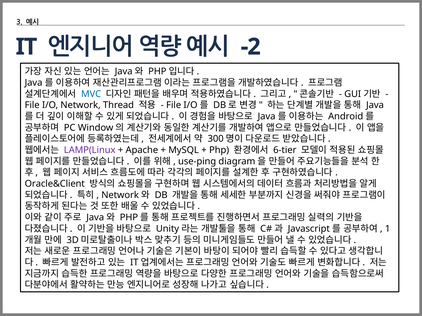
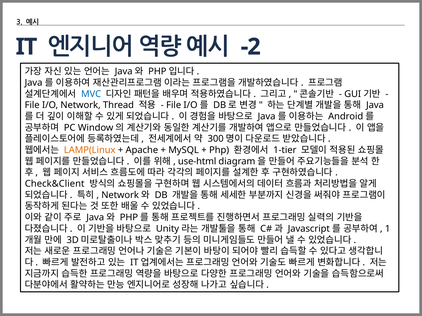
LAMP(Linux colour: purple -> orange (90, 150)
6-tier: 6-tier -> 1-tier (285, 150)
use-ping: use-ping -> use-html (197, 162)
Oracle&Client: Oracle&Client -> Check&Client (55, 184)
